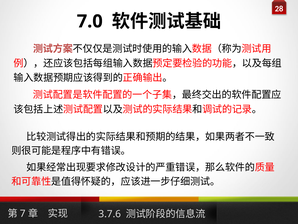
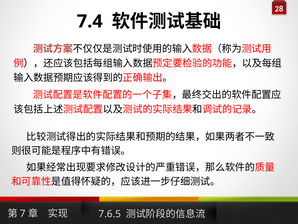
7.0: 7.0 -> 7.4 (90, 21)
3.7.6: 3.7.6 -> 7.6.5 (110, 213)
